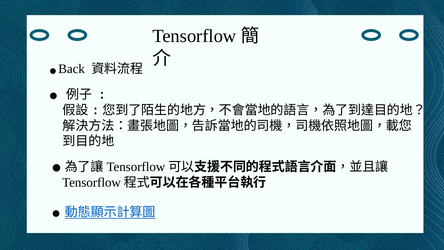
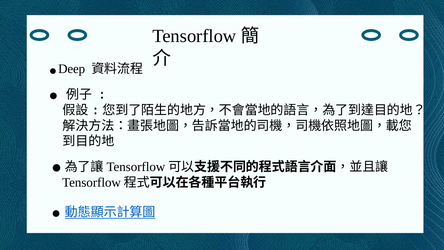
Back: Back -> Deep (72, 69)
